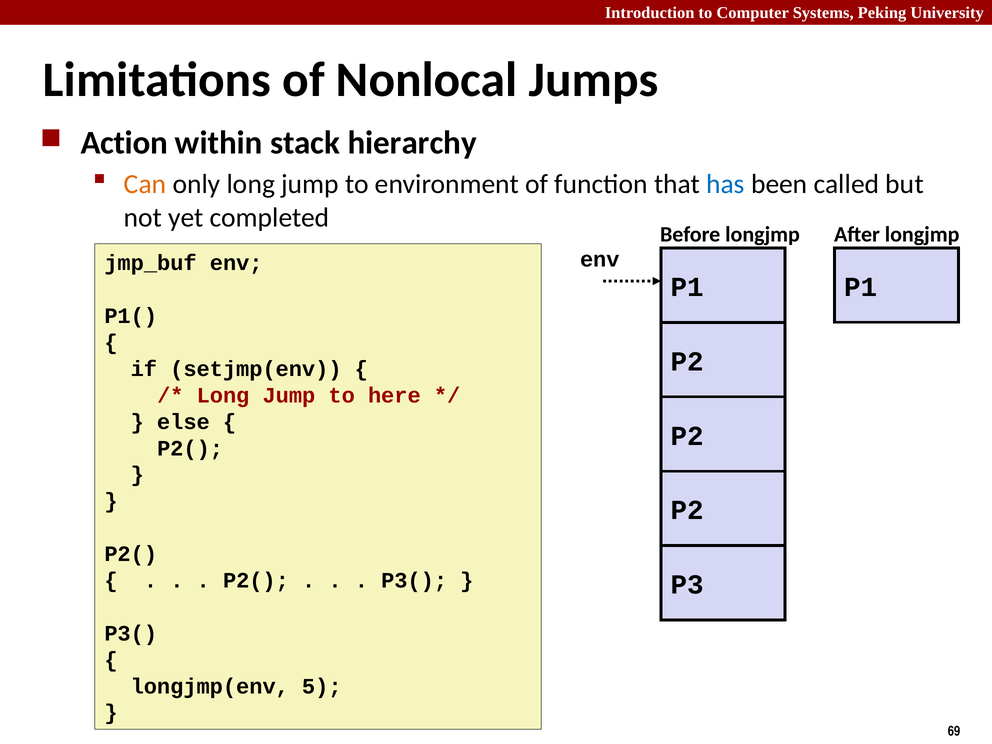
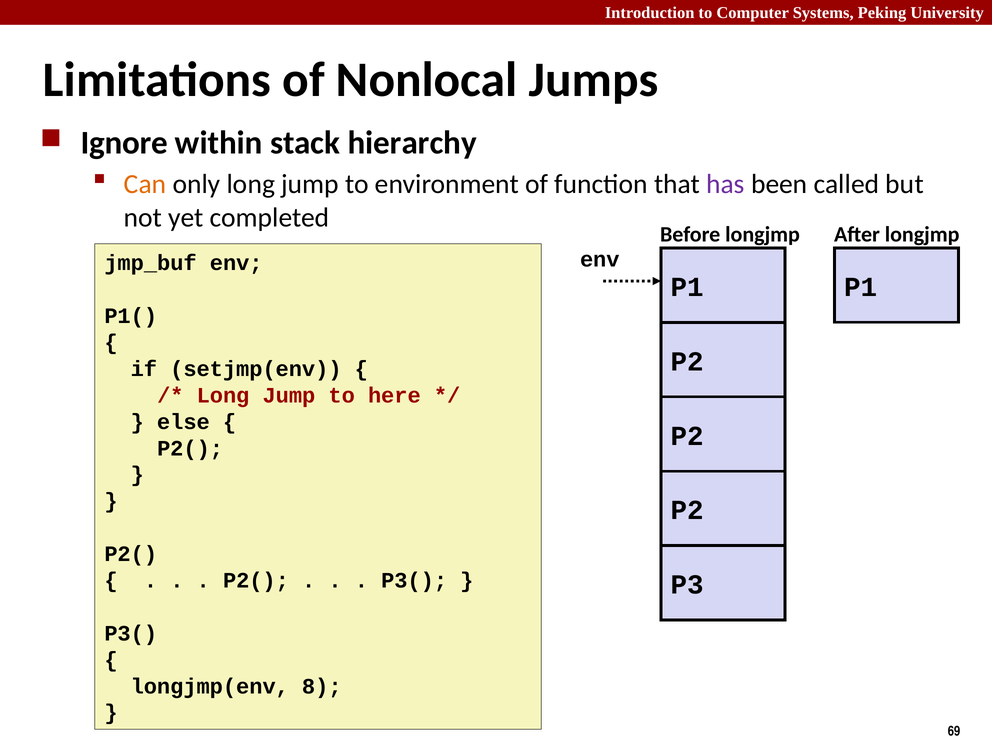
Action: Action -> Ignore (124, 143)
has colour: blue -> purple (726, 184)
5: 5 -> 8 (322, 686)
